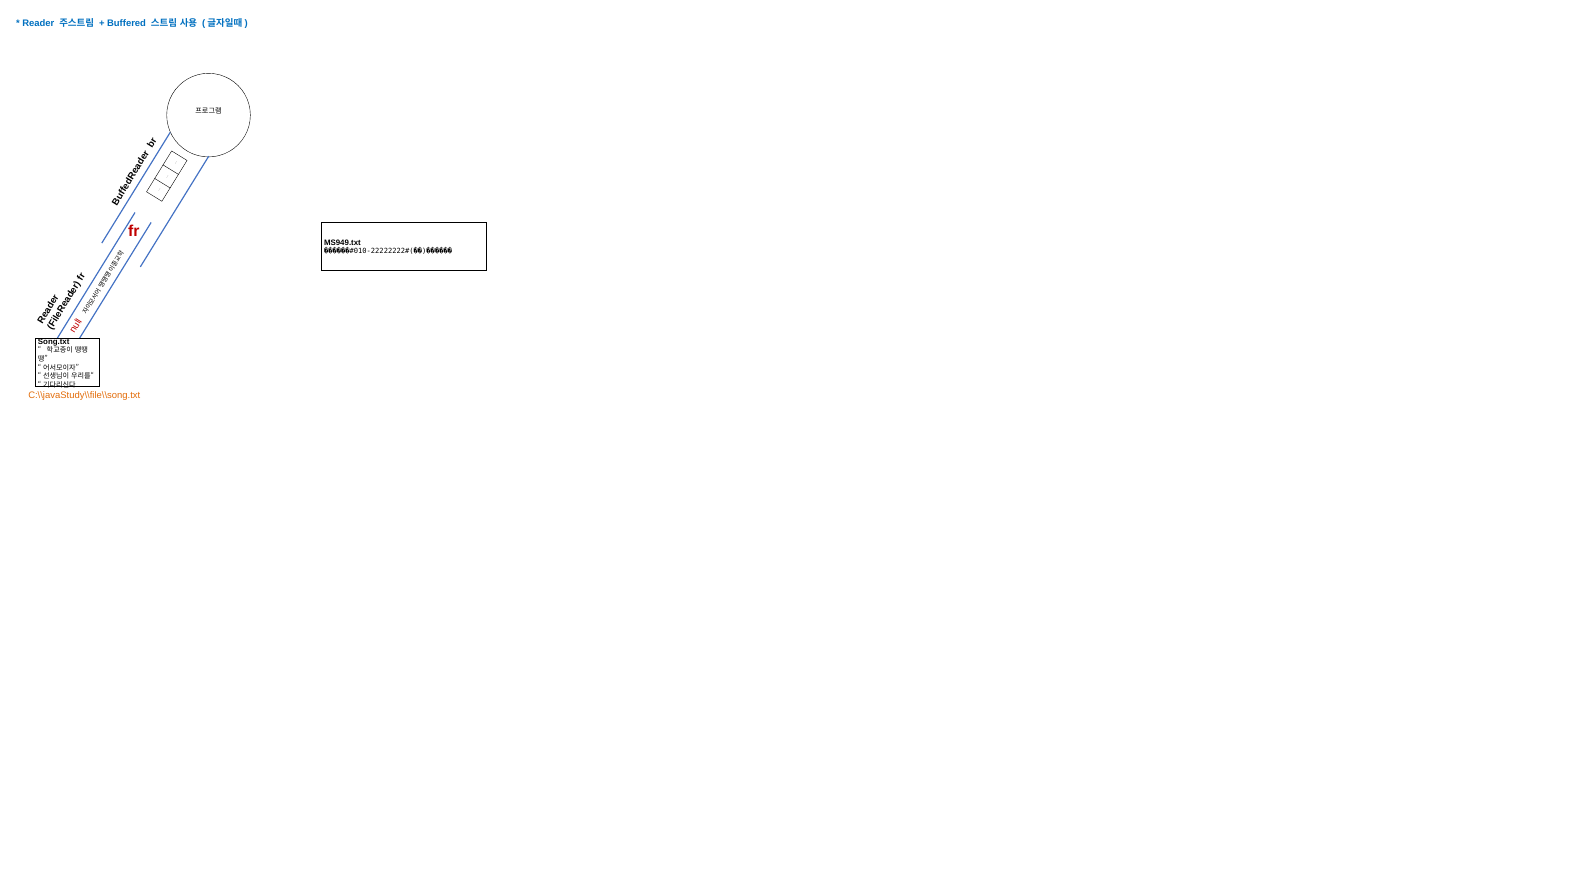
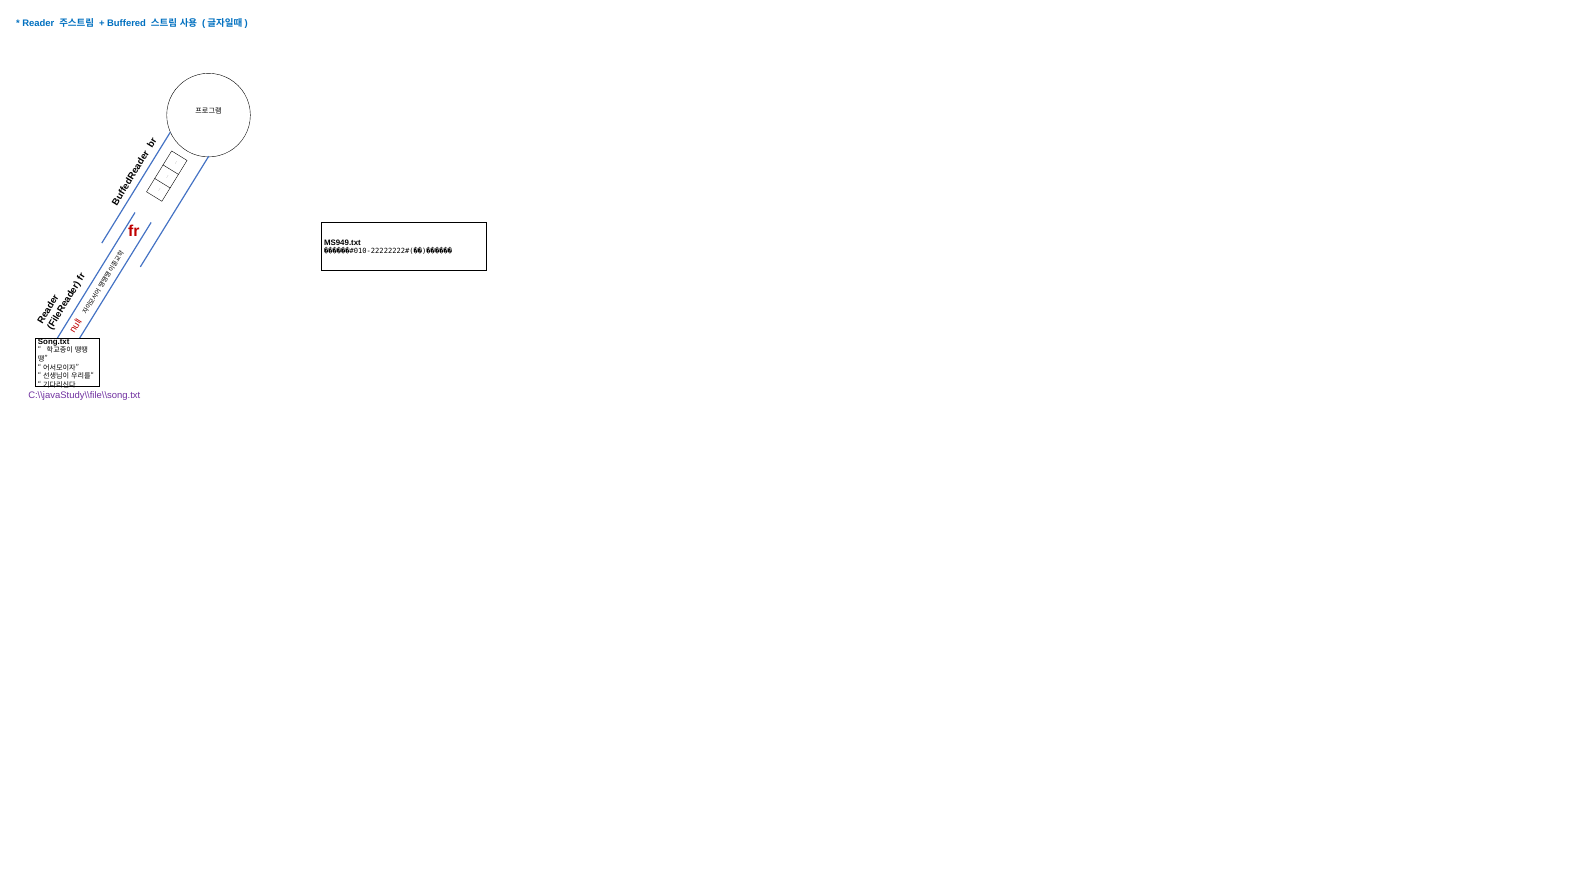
C:\\javaStudy\\file\\song.txt colour: orange -> purple (84, 395)
